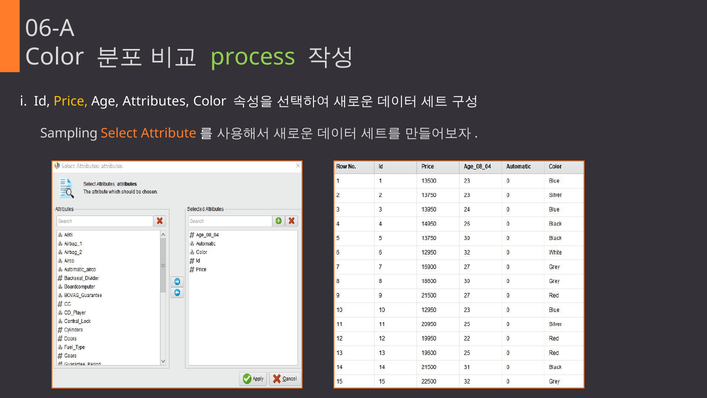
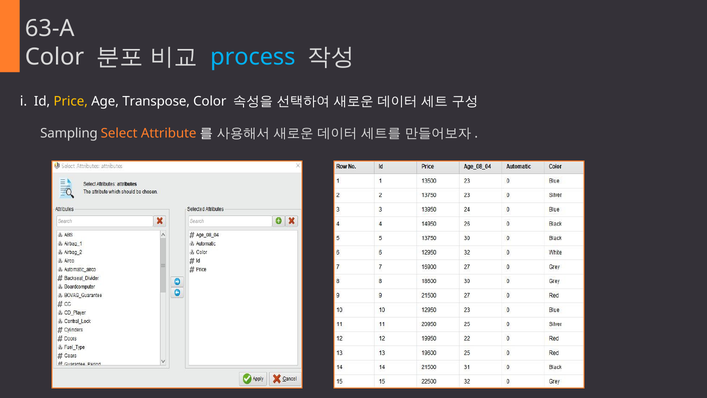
06-A: 06-A -> 63-A (50, 28)
process colour: light green -> light blue (253, 57)
Attributes: Attributes -> Transpose (156, 101)
